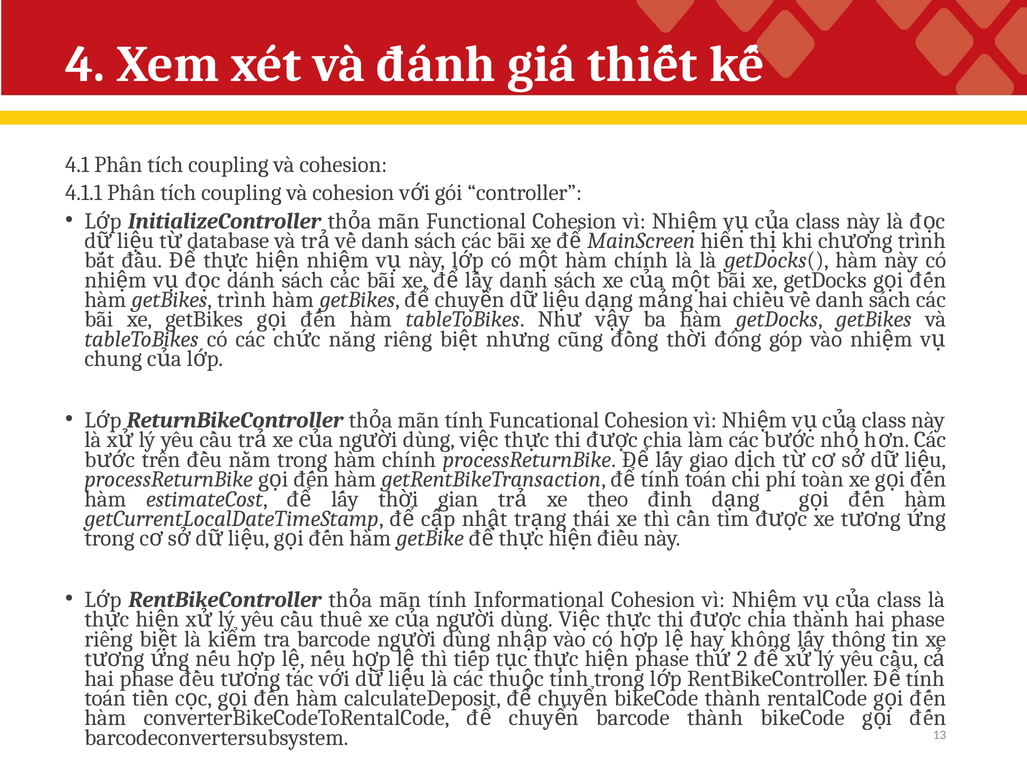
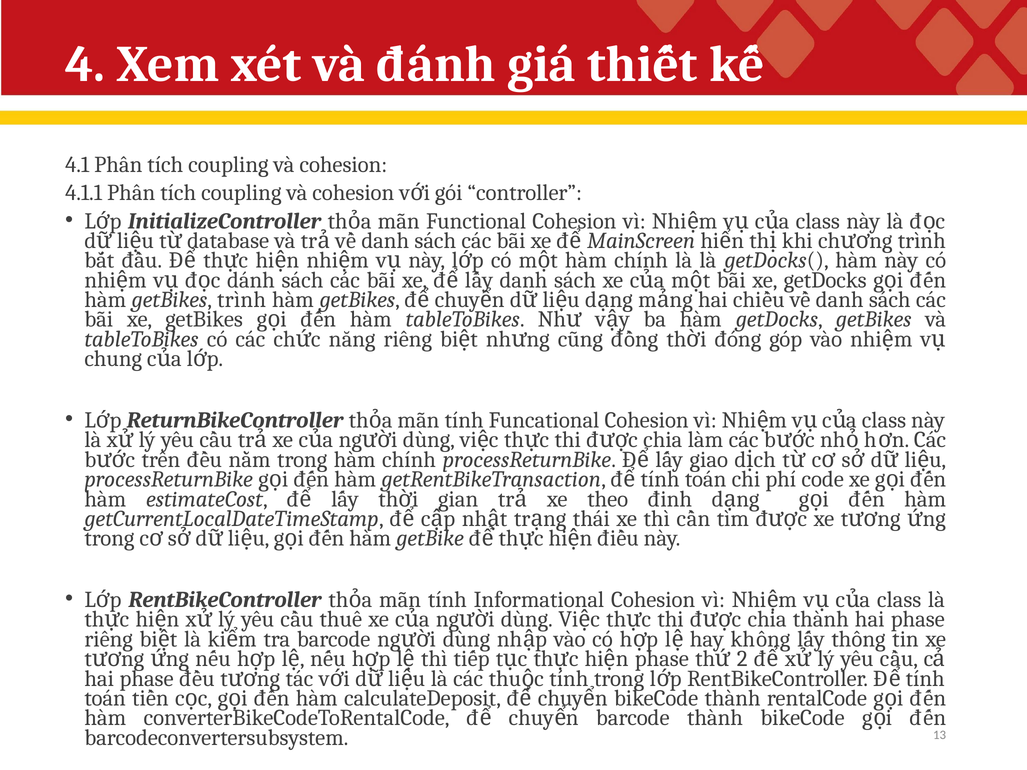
toàn: toàn -> code (823, 479)
